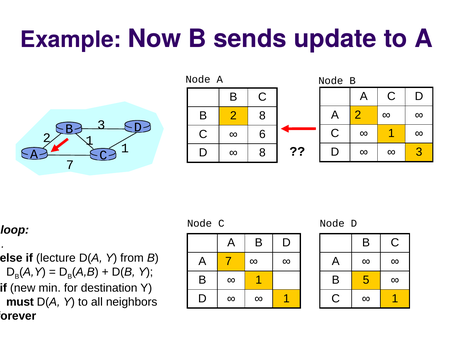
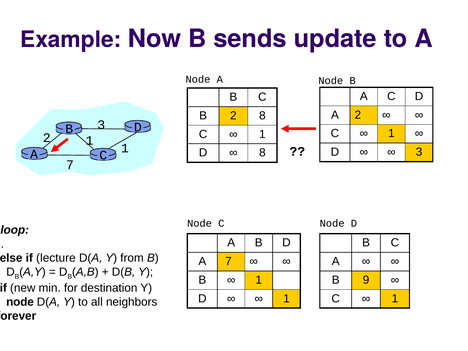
6: 6 -> 1 (262, 134)
5: 5 -> 9 (366, 280)
must: must -> node (20, 302)
